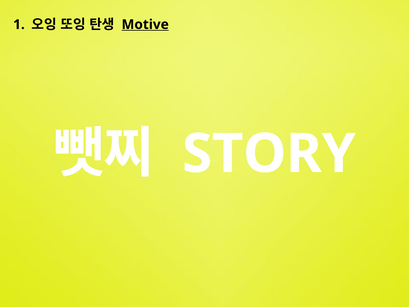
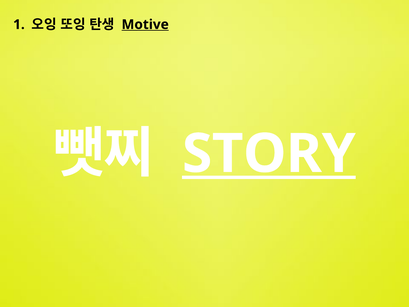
STORY underline: none -> present (269, 154)
